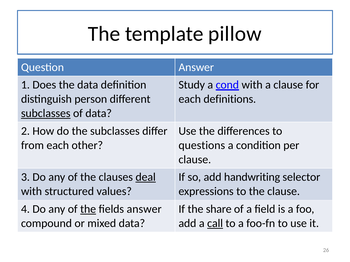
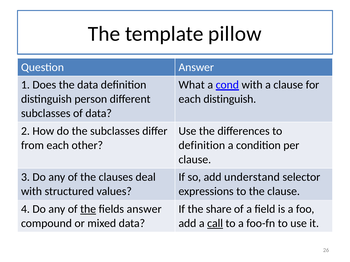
Study: Study -> What (192, 85)
each definitions: definitions -> distinguish (230, 99)
subclasses underline: present -> none (46, 114)
questions: questions -> definition (202, 146)
deal underline: present -> none (146, 177)
handwriting: handwriting -> understand (252, 177)
